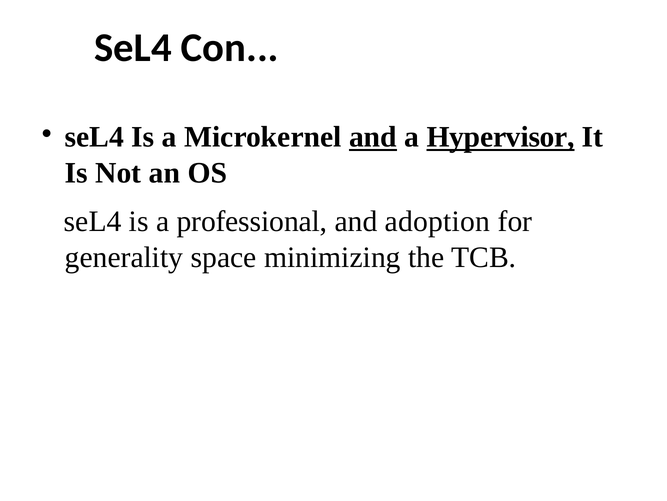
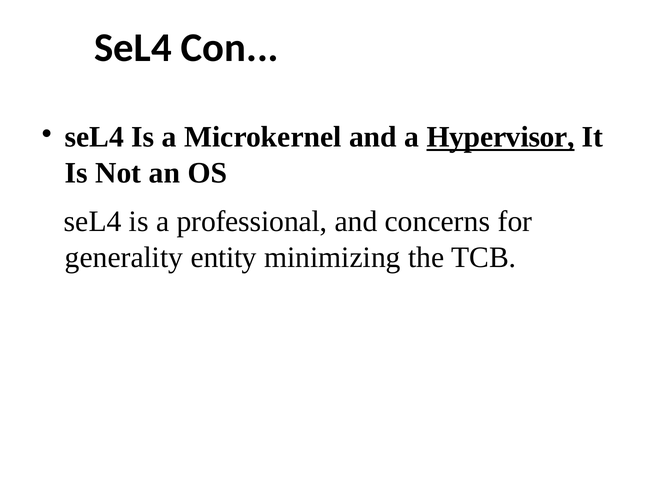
and underline: present -> none (373, 137)
adoption: adoption -> concerns (438, 221)
space: space -> entity (224, 257)
